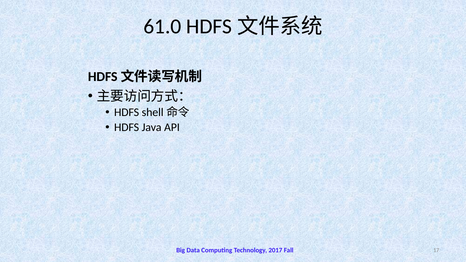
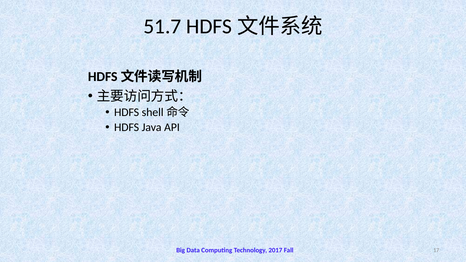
61.0: 61.0 -> 51.7 (162, 27)
